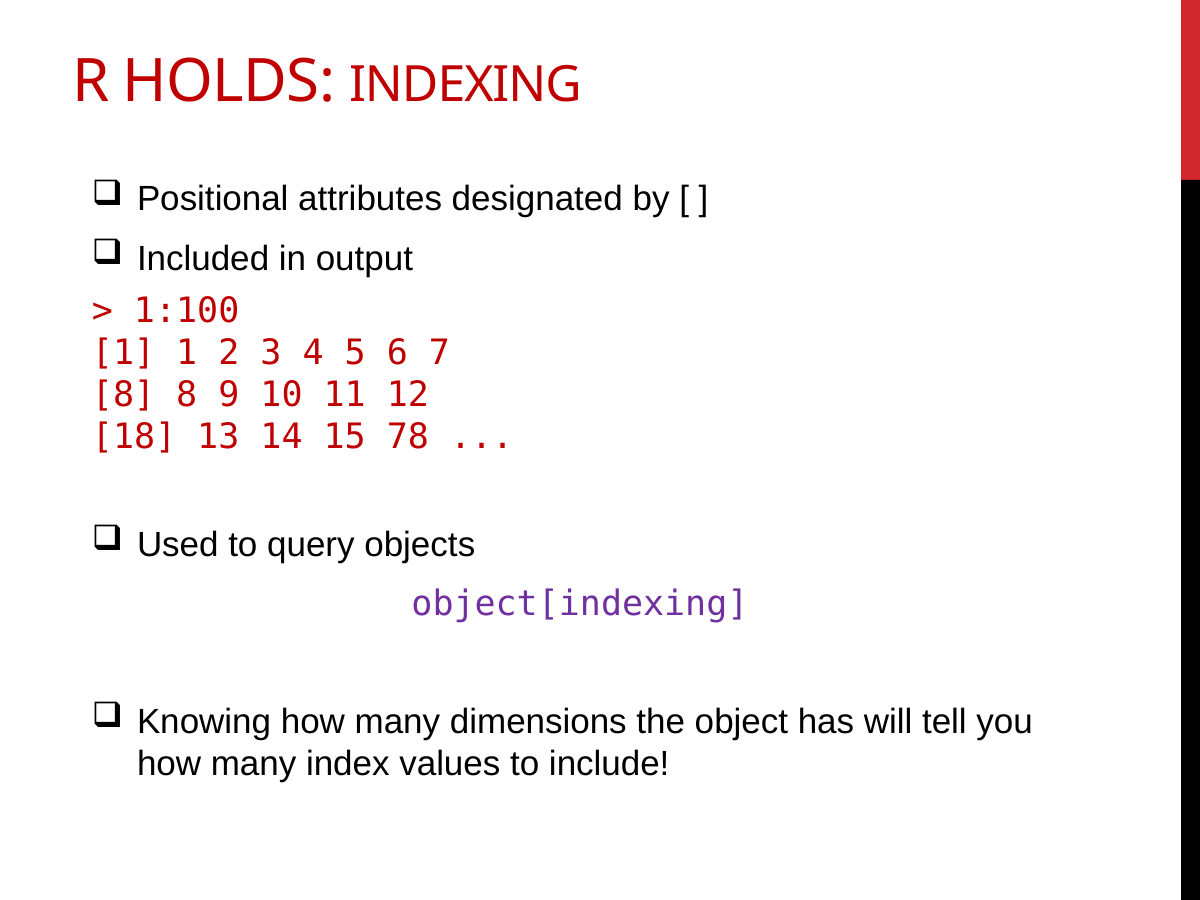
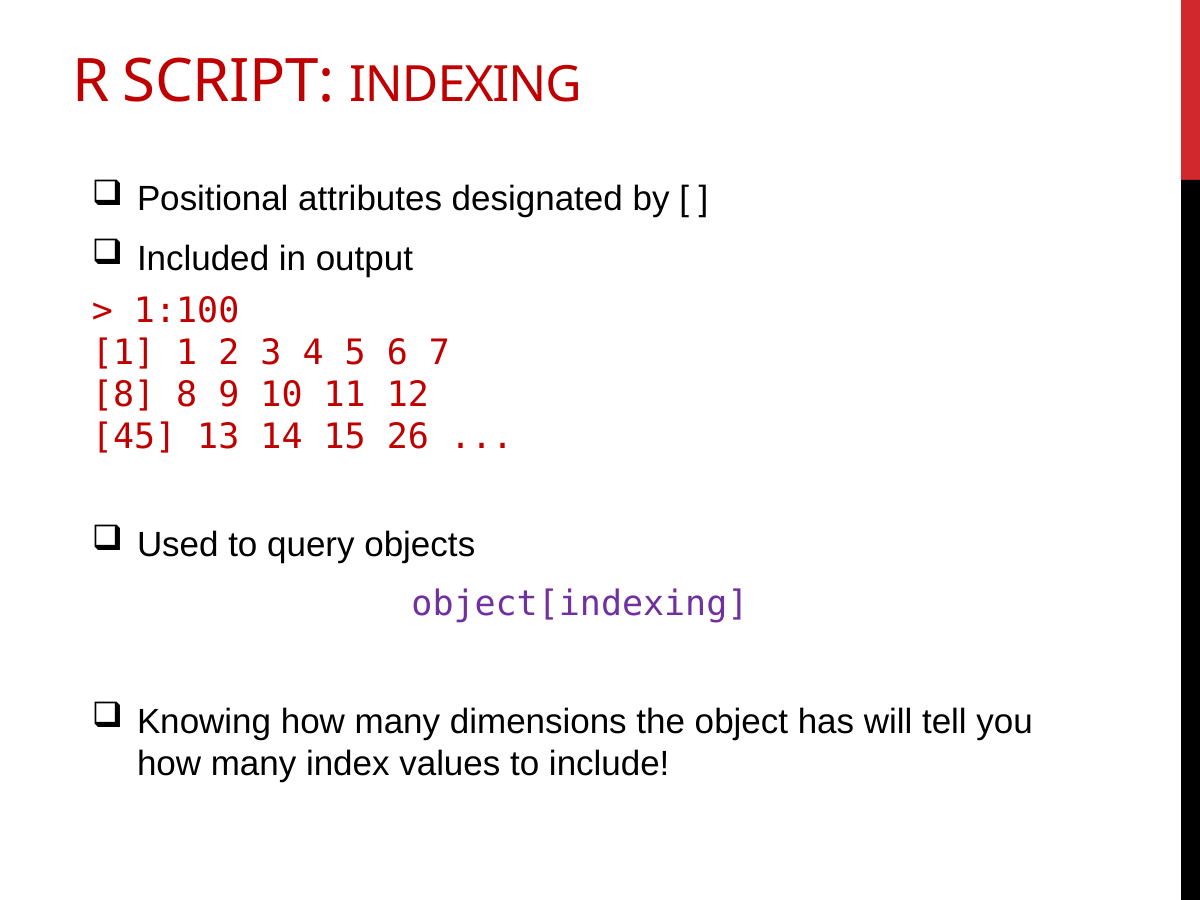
HOLDS: HOLDS -> SCRIPT (229, 82)
18: 18 -> 45 (134, 436)
78: 78 -> 26 (408, 436)
